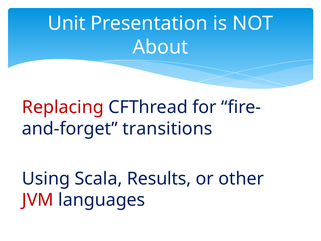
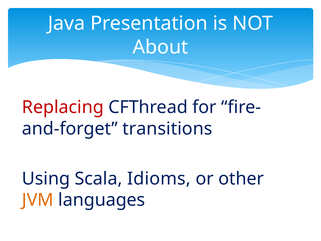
Unit: Unit -> Java (67, 23)
Results: Results -> Idioms (159, 178)
JVM colour: red -> orange (38, 200)
